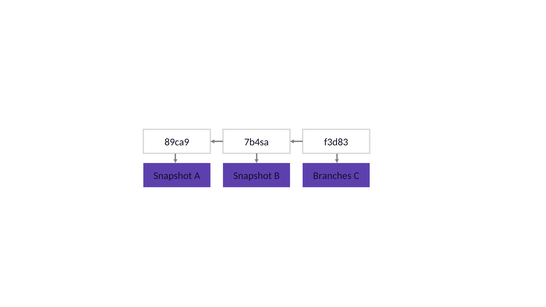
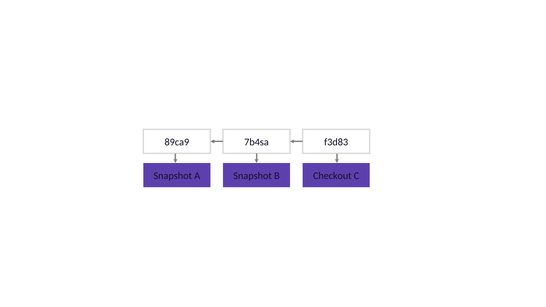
Branches: Branches -> Checkout (332, 176)
